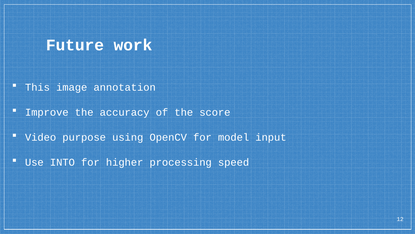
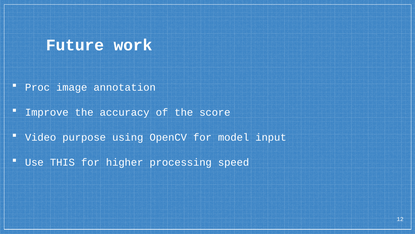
This: This -> Proc (37, 87)
INTO: INTO -> THIS (62, 162)
